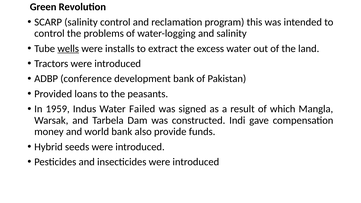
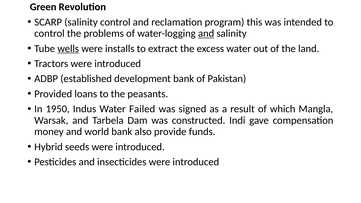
and underline: none -> present (206, 33)
conference: conference -> established (86, 79)
1959: 1959 -> 1950 (58, 109)
